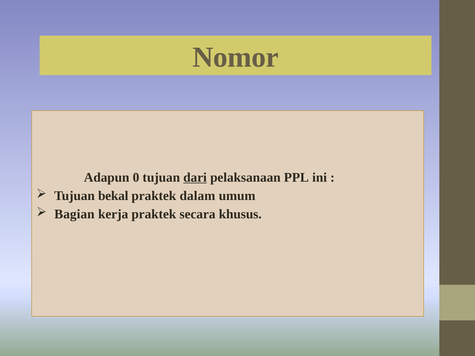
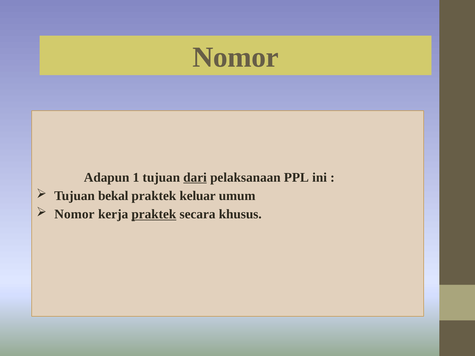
0: 0 -> 1 (136, 177)
dalam: dalam -> keluar (198, 196)
Bagian: Bagian -> Nomor (74, 214)
praktek underline: none -> present (154, 214)
